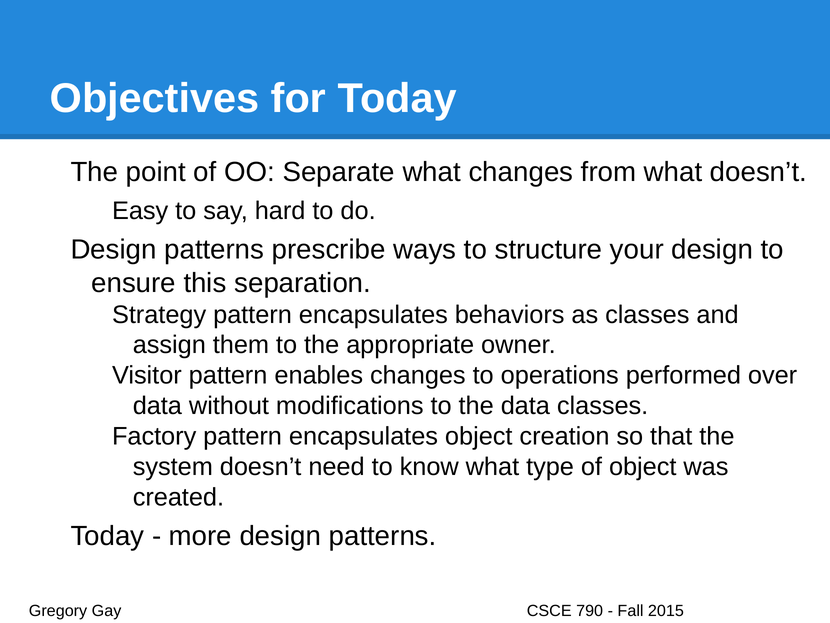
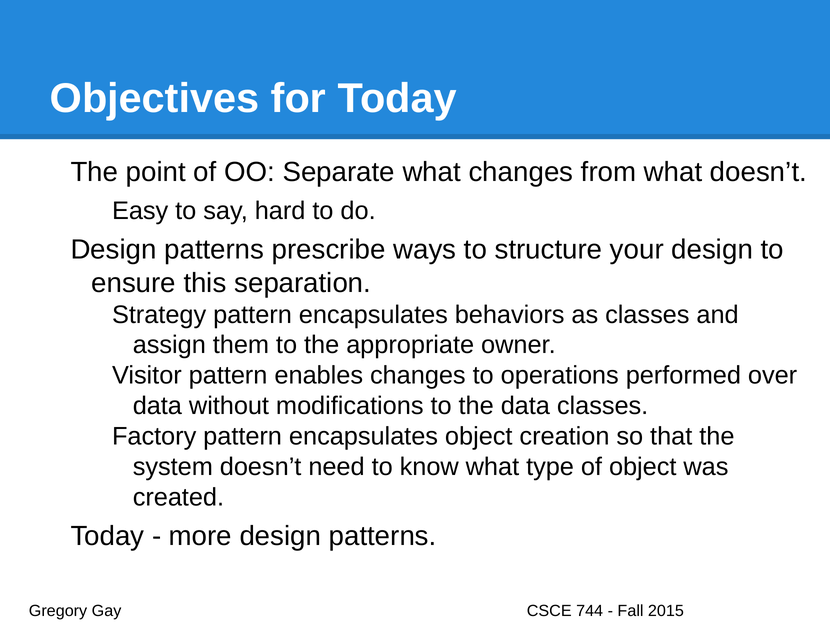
790: 790 -> 744 (590, 610)
